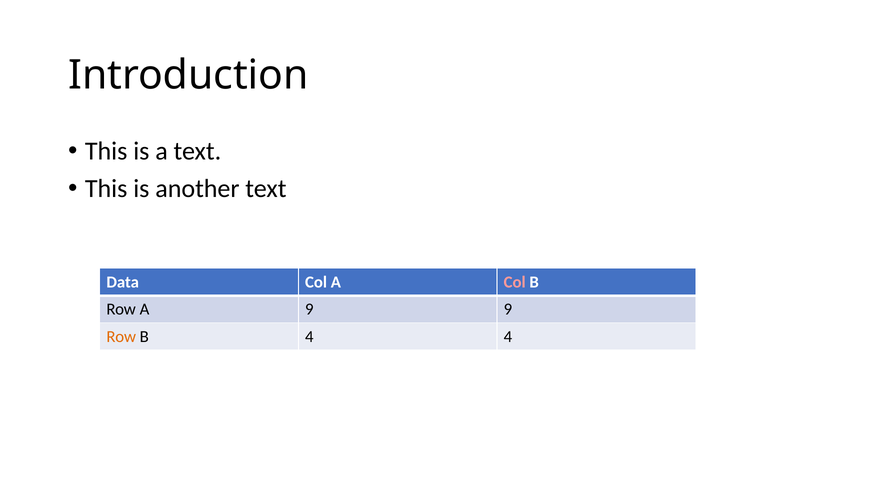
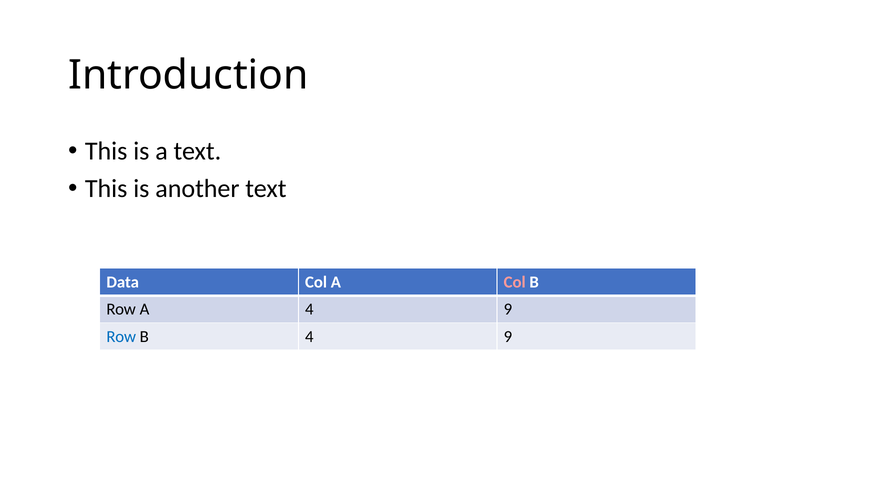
A 9: 9 -> 4 (309, 309)
Row colour: orange -> blue (121, 336)
B 4 4: 4 -> 9 (508, 336)
